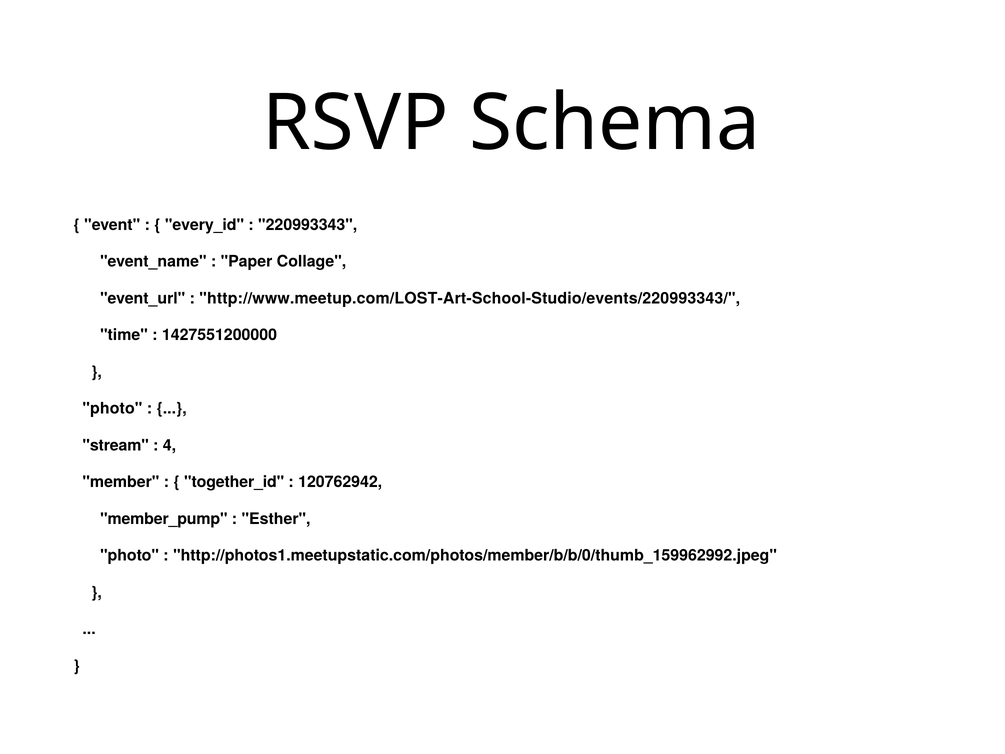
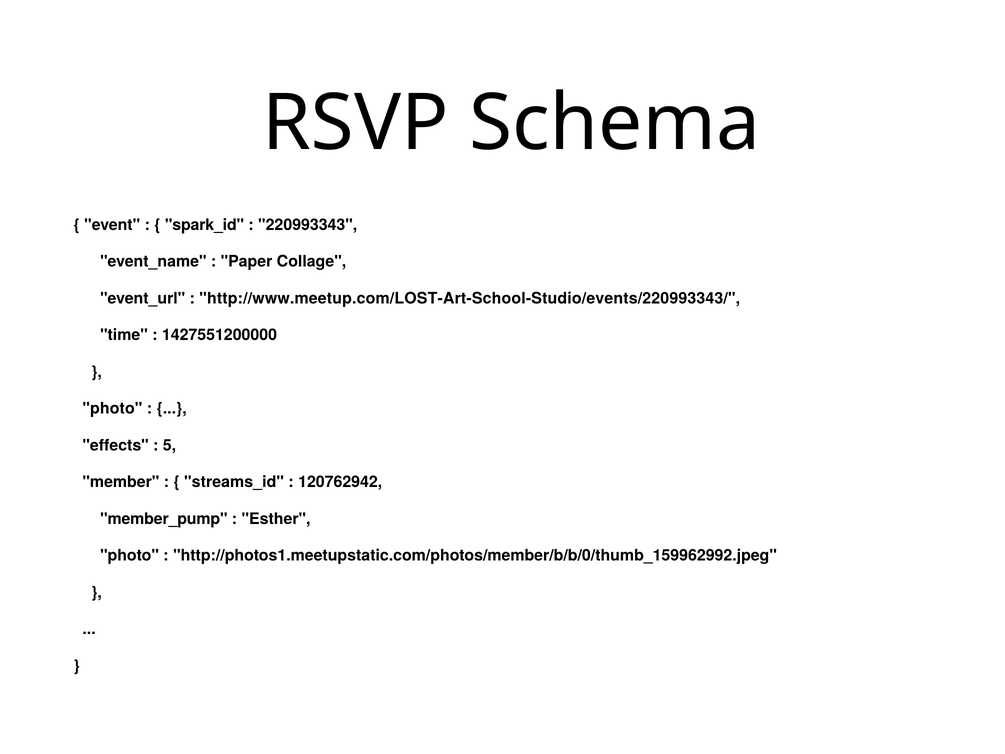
every_id: every_id -> spark_id (205, 225)
stream: stream -> effects (116, 445)
4: 4 -> 5 (170, 445)
together_id: together_id -> streams_id (234, 482)
